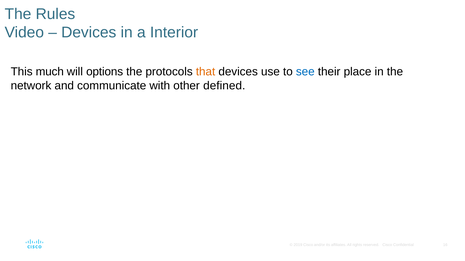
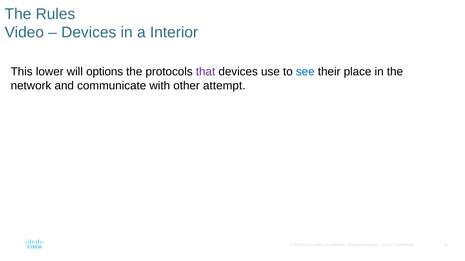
much: much -> lower (50, 72)
that colour: orange -> purple (206, 72)
defined: defined -> attempt (224, 86)
